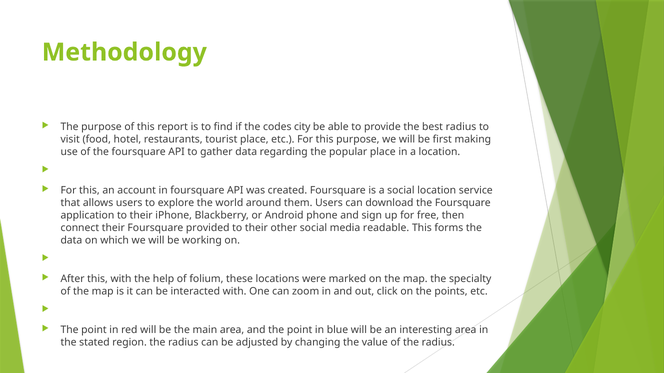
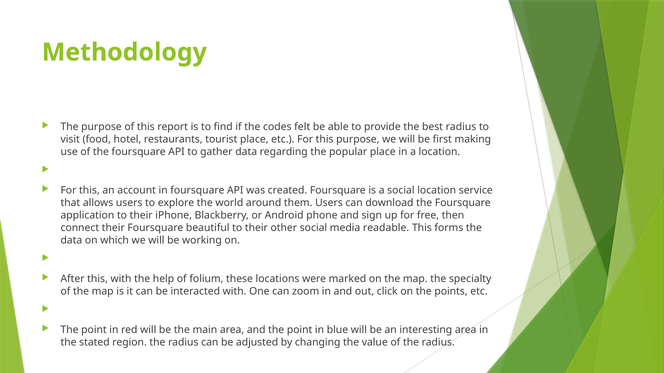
city: city -> felt (302, 127)
provided: provided -> beautiful (208, 228)
